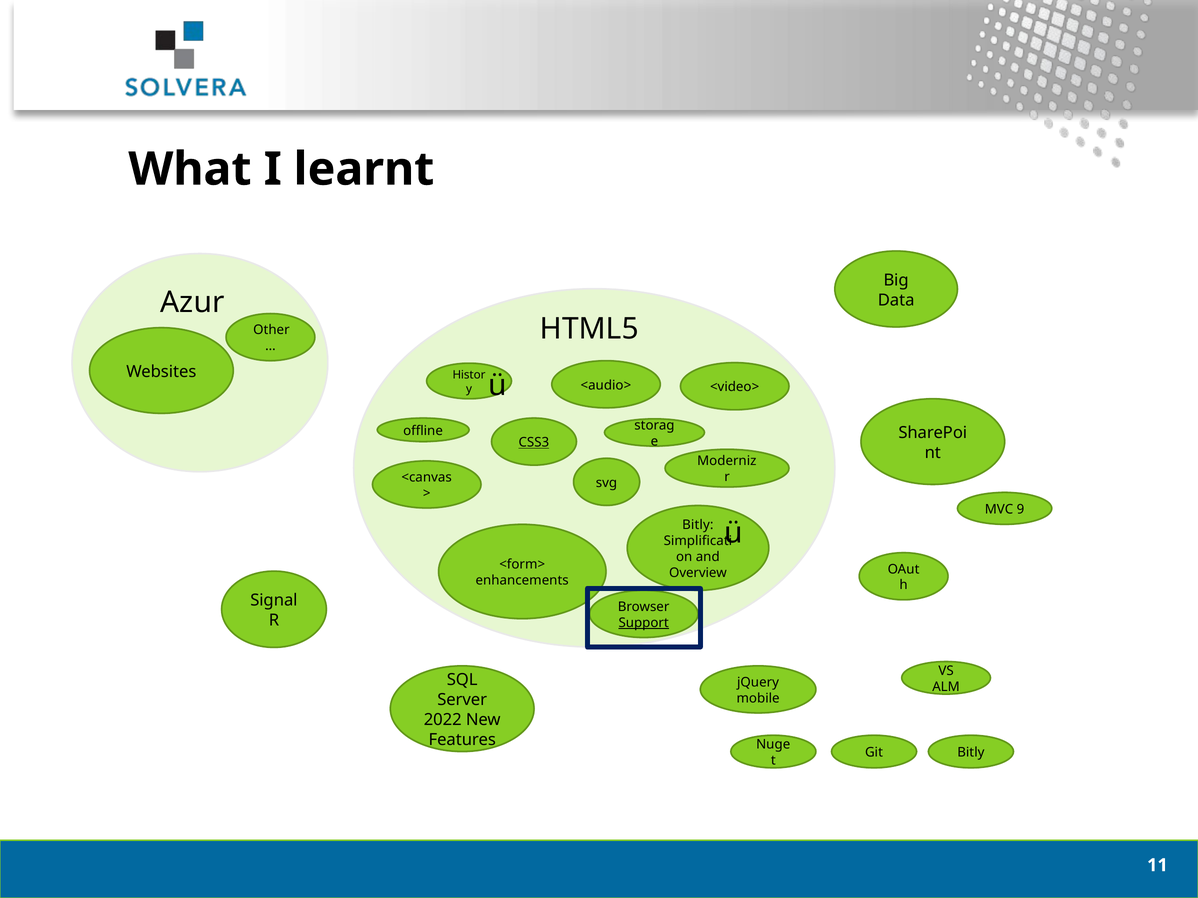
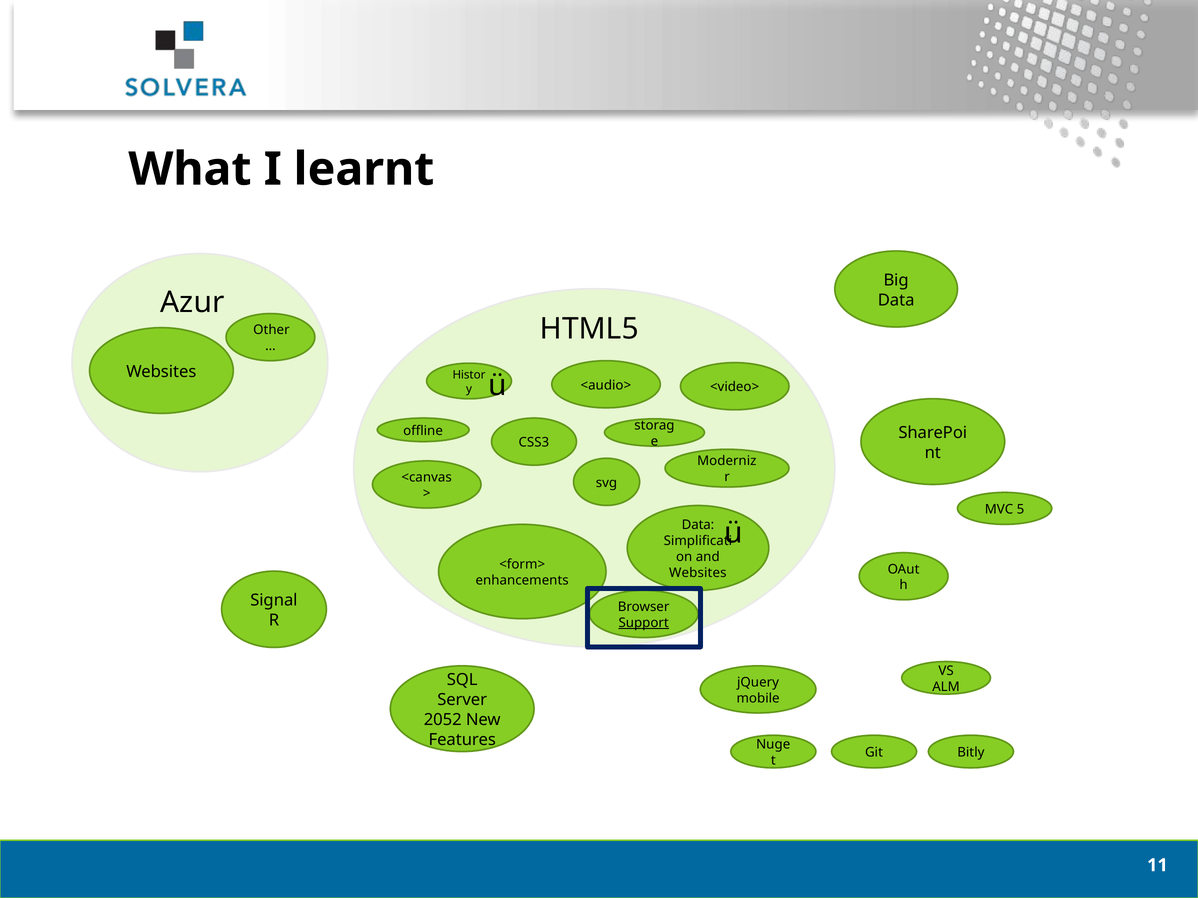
CSS3 underline: present -> none (534, 443)
9: 9 -> 5 (1021, 510)
Bitly: Bitly -> Data (698, 525)
Overview: Overview -> Websites (698, 573)
2022: 2022 -> 2052 (443, 720)
